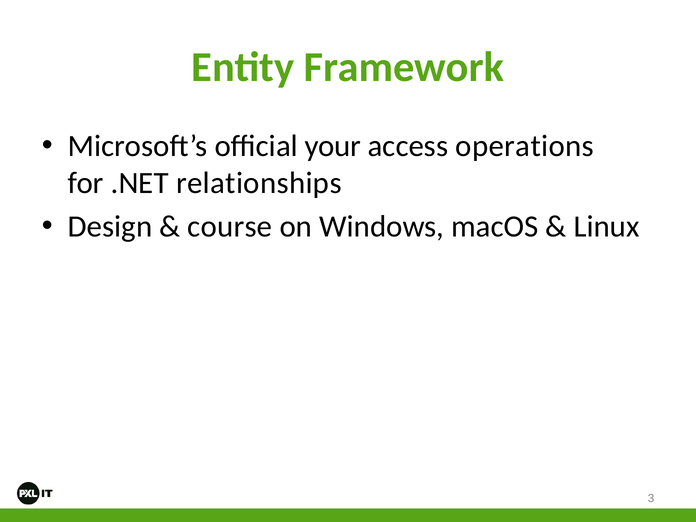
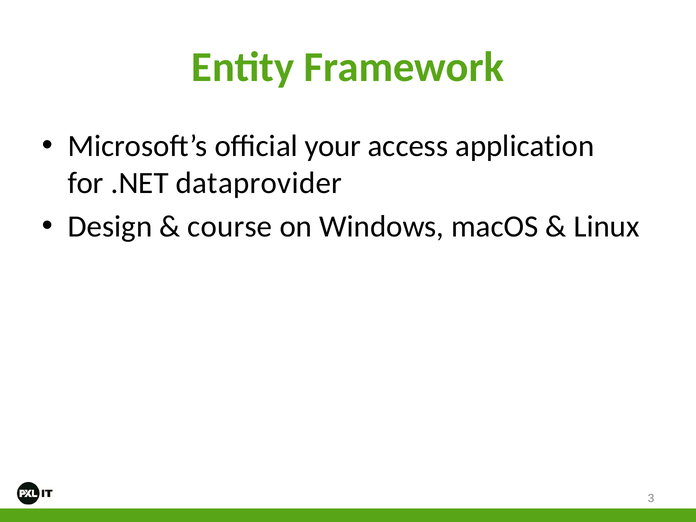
operations: operations -> application (525, 146)
relationships: relationships -> dataprovider (259, 183)
